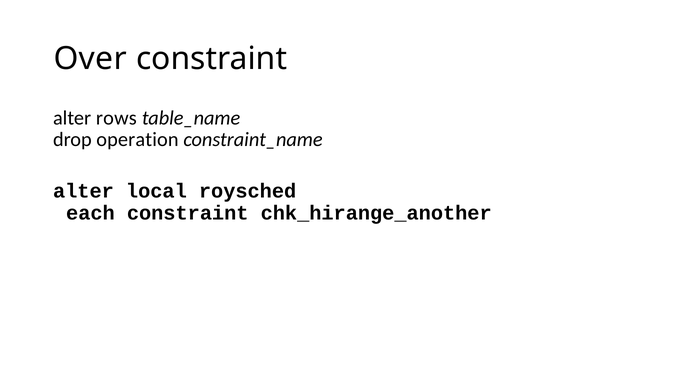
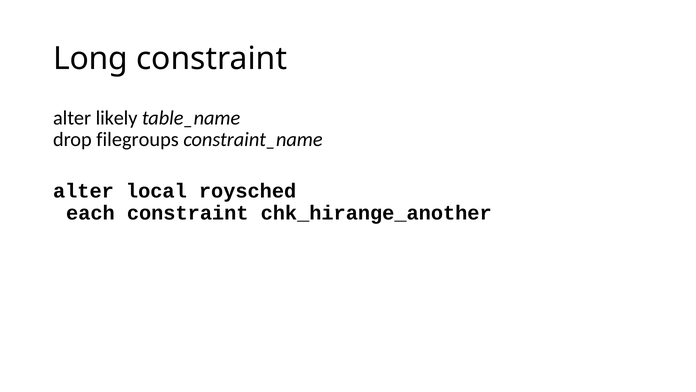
Over: Over -> Long (91, 58)
rows: rows -> likely (117, 118)
operation: operation -> filegroups (138, 140)
